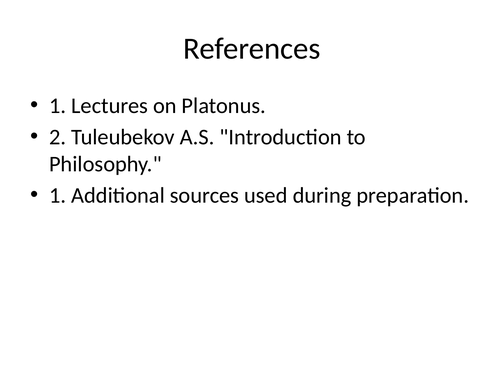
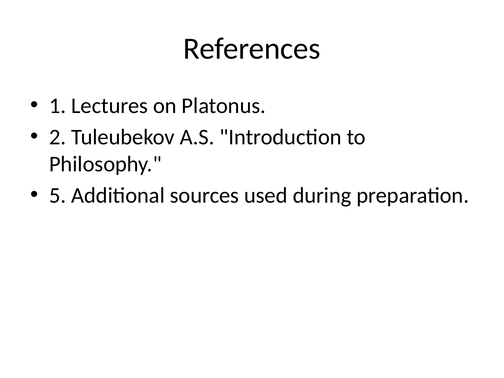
1: 1 -> 5 (58, 195)
